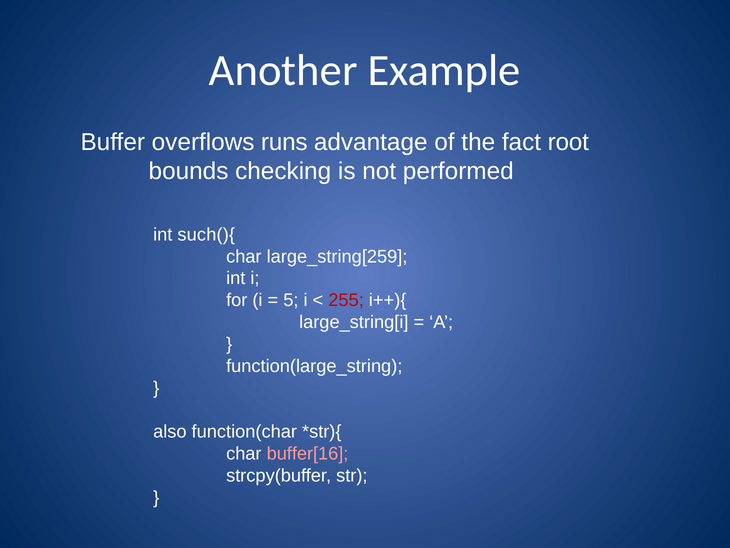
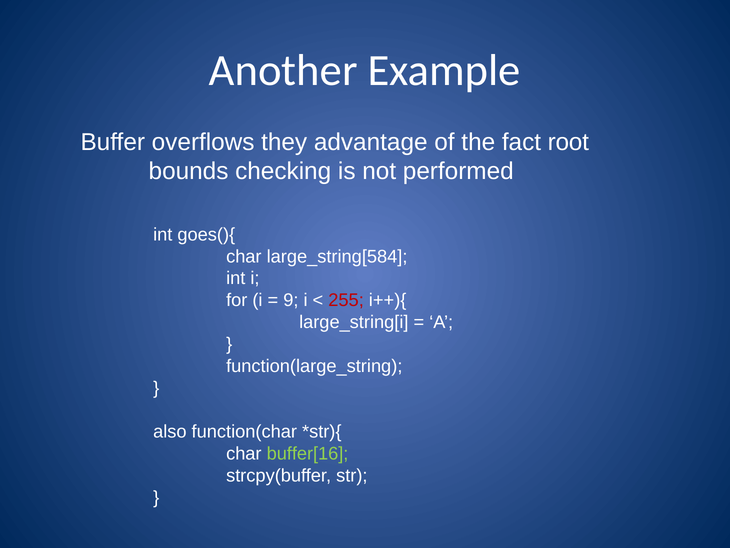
runs: runs -> they (284, 142)
such(){: such(){ -> goes(){ (206, 234)
large_string[259: large_string[259 -> large_string[584 (337, 256)
5: 5 -> 9 (291, 300)
buffer[16 colour: pink -> light green (308, 453)
